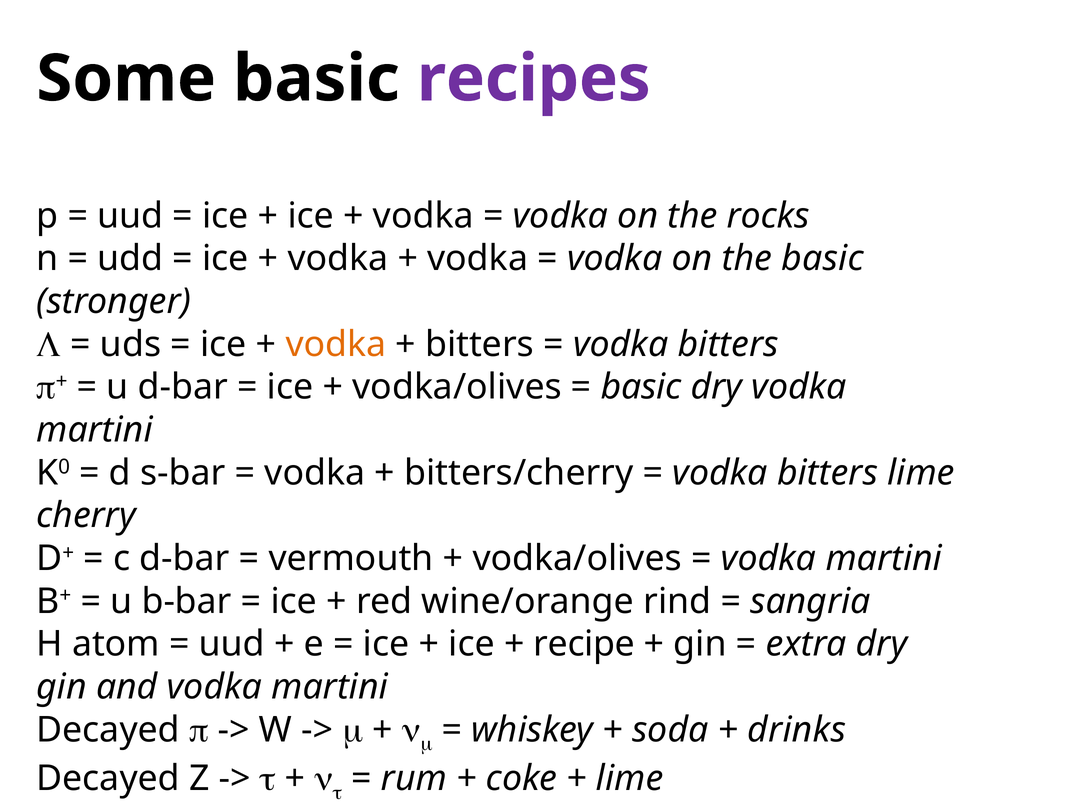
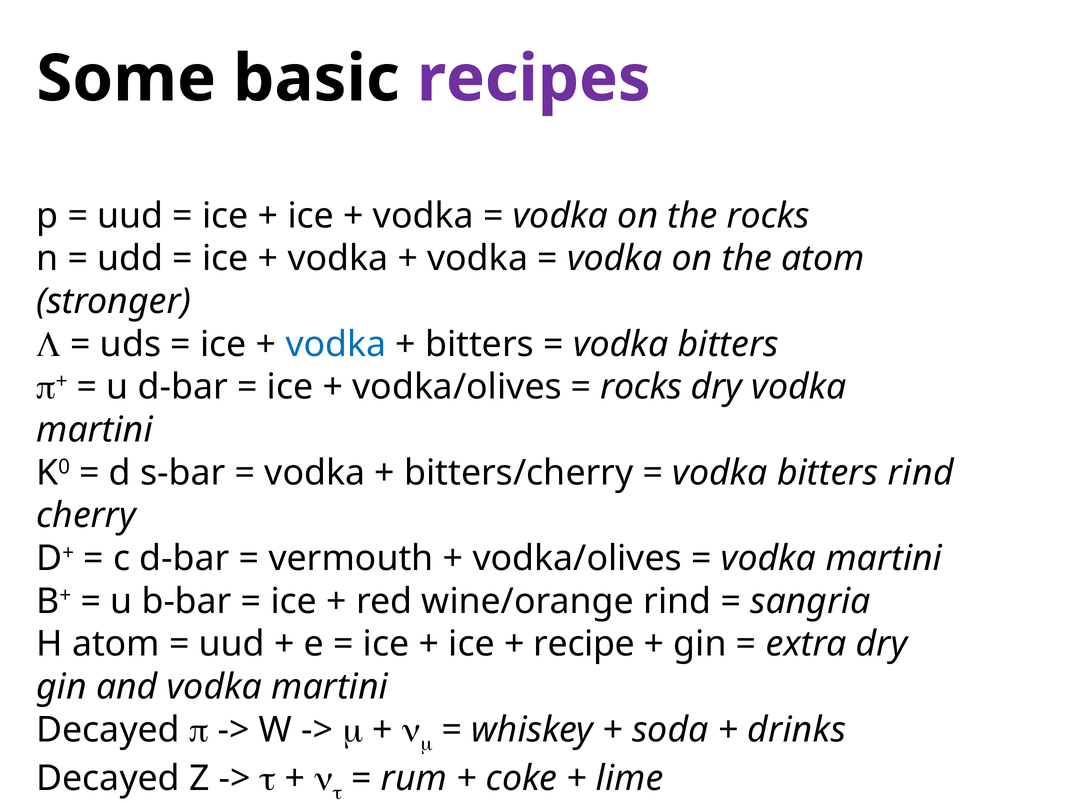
the basic: basic -> atom (823, 259)
vodka colour: orange -> blue (336, 344)
basic: basic -> rocks (641, 387)
bitters lime: lime -> rind (921, 473)
